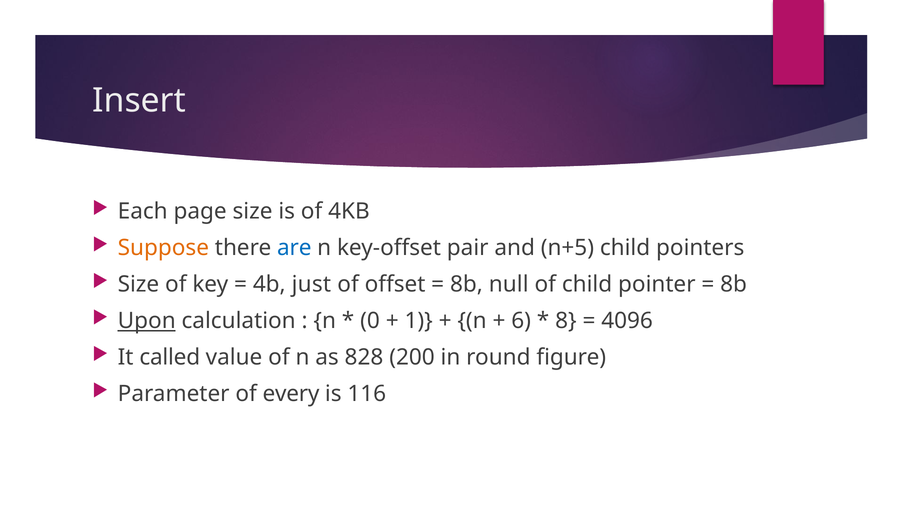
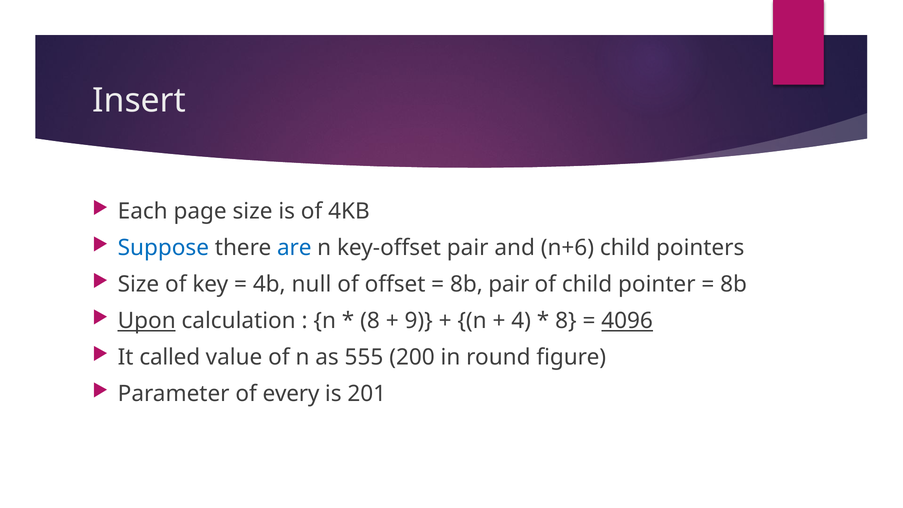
Suppose colour: orange -> blue (163, 248)
n+5: n+5 -> n+6 (567, 248)
just: just -> null (311, 284)
8b null: null -> pair (509, 284)
0: 0 -> 8 (370, 321)
1: 1 -> 9 (419, 321)
6: 6 -> 4 (521, 321)
4096 underline: none -> present (627, 321)
828: 828 -> 555 (364, 357)
116: 116 -> 201 (367, 394)
